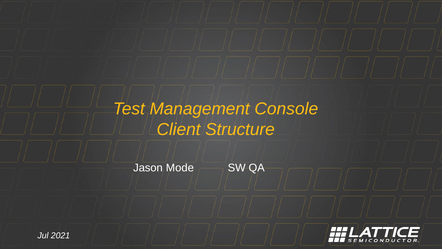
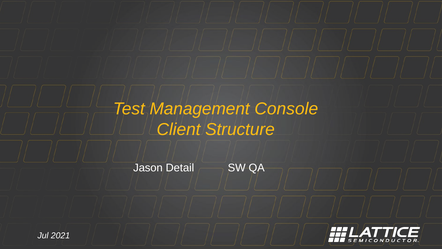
Mode: Mode -> Detail (180, 168)
